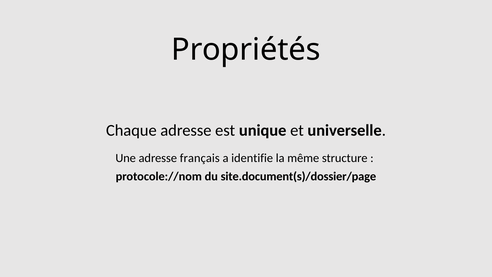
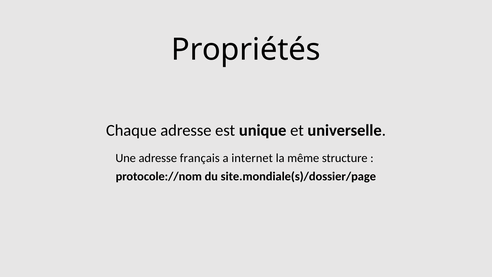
identifie: identifie -> internet (252, 158)
site.document(s)/dossier/page: site.document(s)/dossier/page -> site.mondiale(s)/dossier/page (298, 176)
